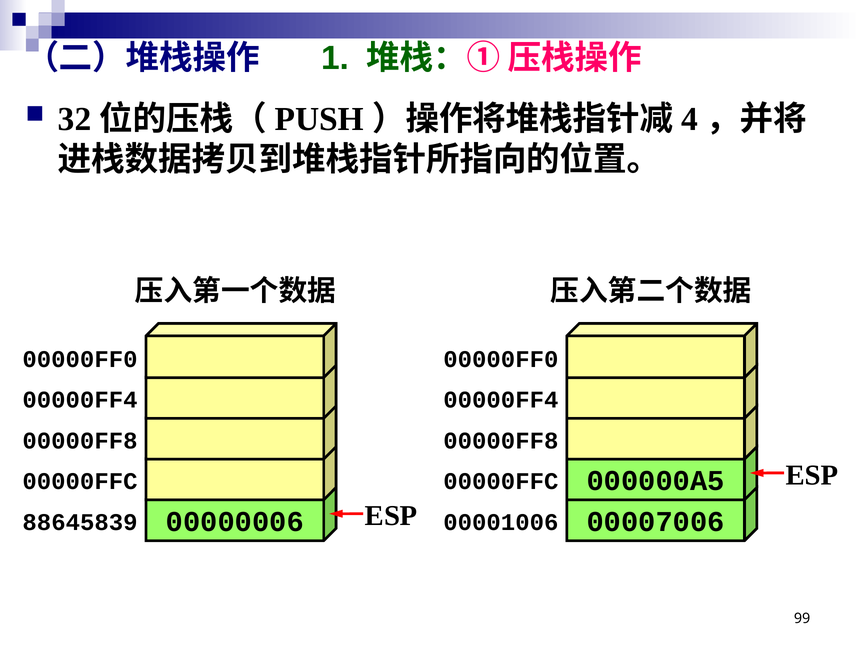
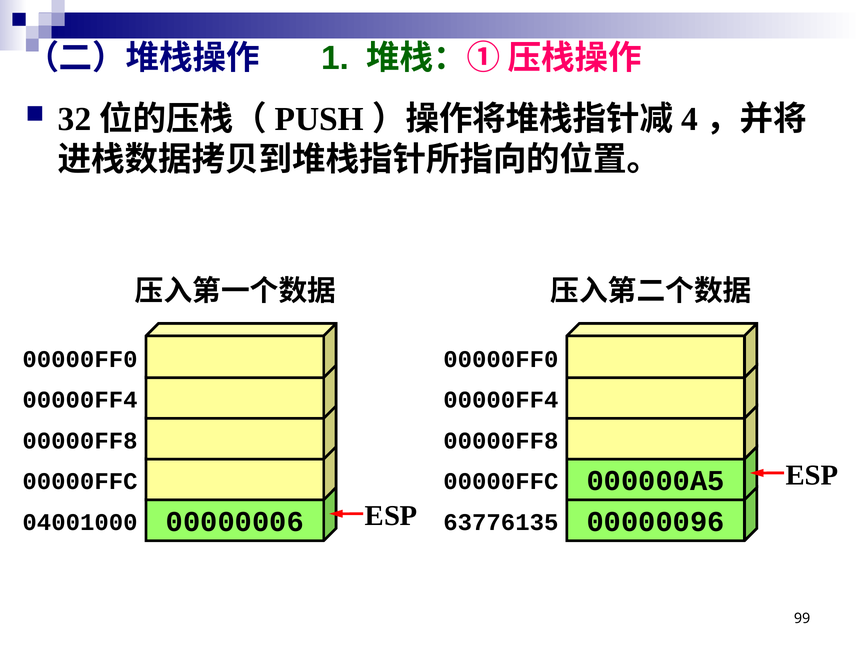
00007006: 00007006 -> 00000096 (656, 521)
88645839: 88645839 -> 04001000 (80, 522)
00001006: 00001006 -> 63776135 (501, 522)
